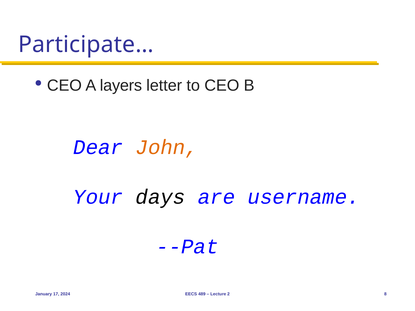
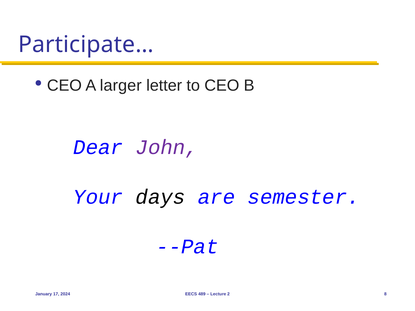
layers: layers -> larger (121, 86)
John colour: orange -> purple (167, 147)
username: username -> semester (304, 197)
